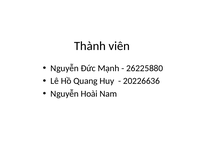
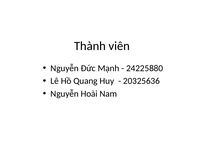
26225880: 26225880 -> 24225880 (145, 68)
20226636: 20226636 -> 20325636 (141, 81)
